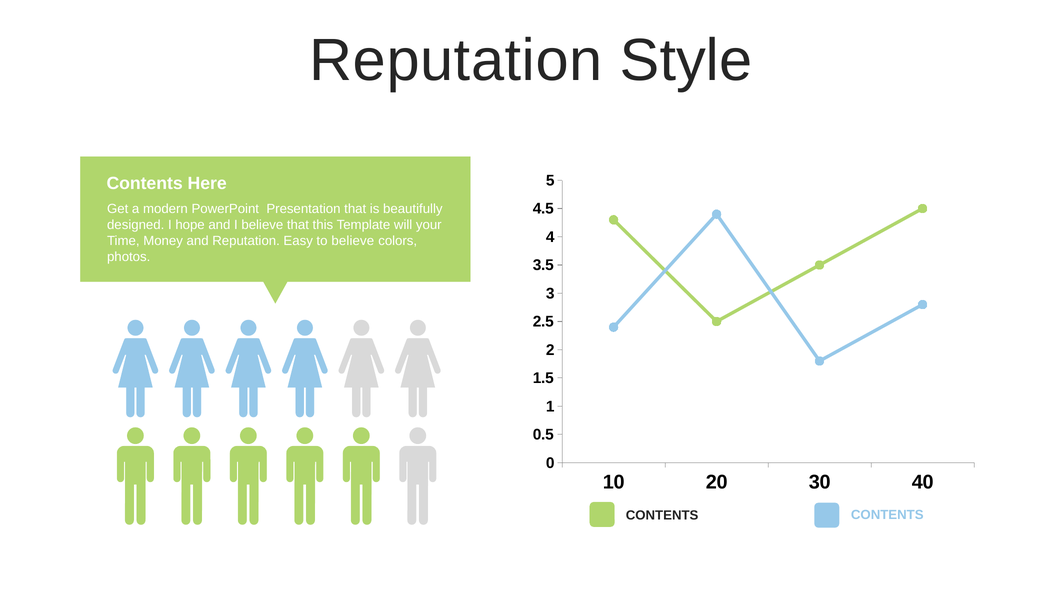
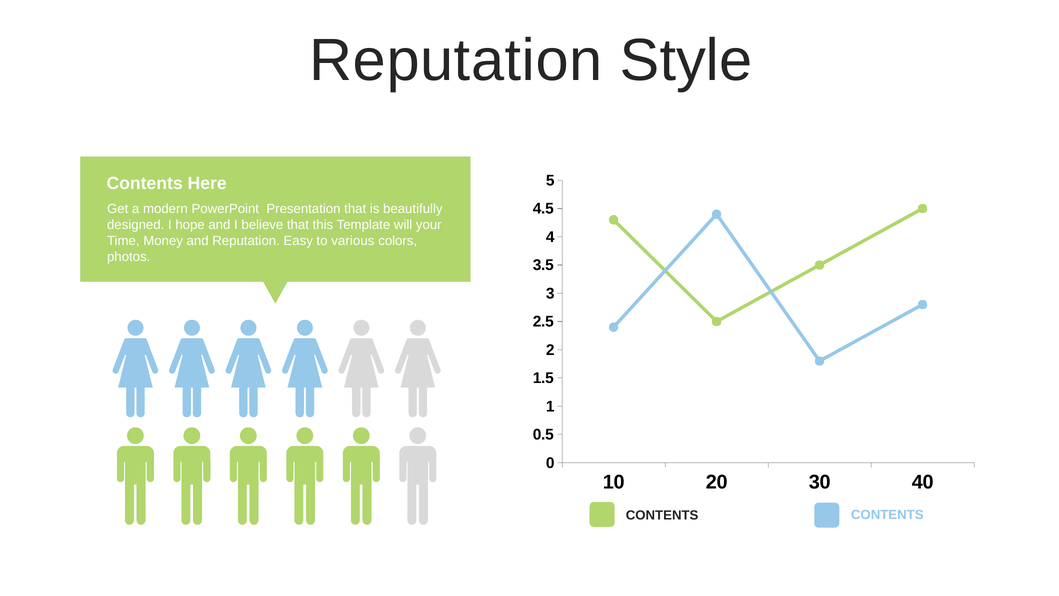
to believe: believe -> various (353, 241)
